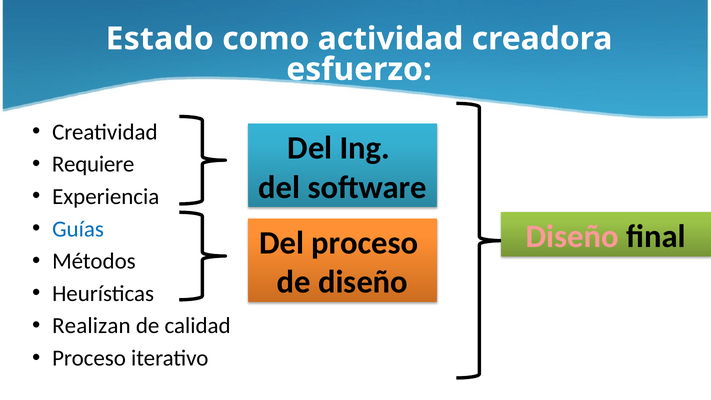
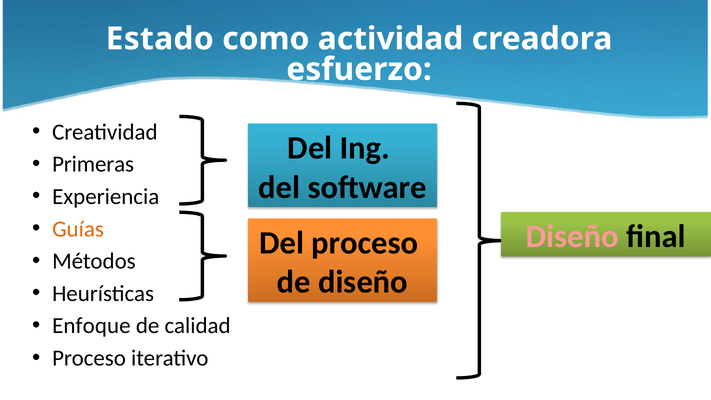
Requiere: Requiere -> Primeras (93, 164)
Guías colour: blue -> orange (78, 229)
Realizan: Realizan -> Enfoque (91, 326)
